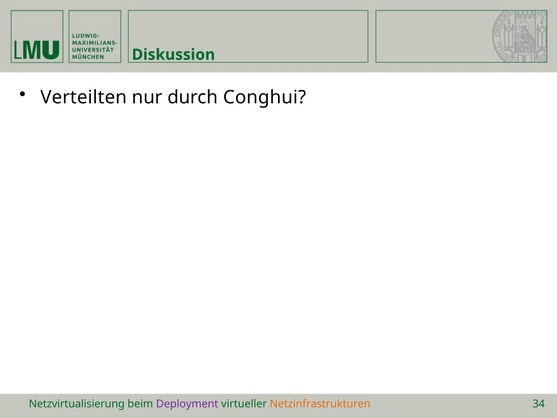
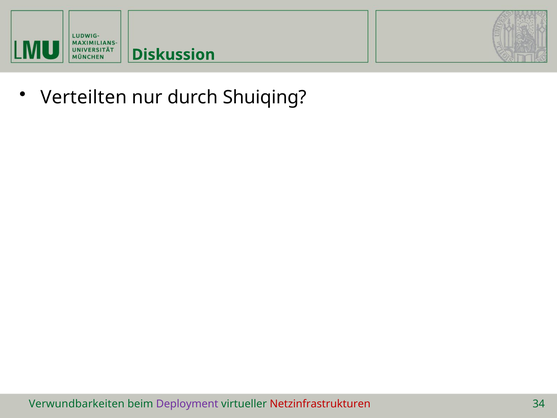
Conghui: Conghui -> Shuiqing (265, 97)
Netzvirtualisierung: Netzvirtualisierung -> Verwundbarkeiten (77, 404)
Netzinfrastrukturen colour: orange -> red (320, 404)
